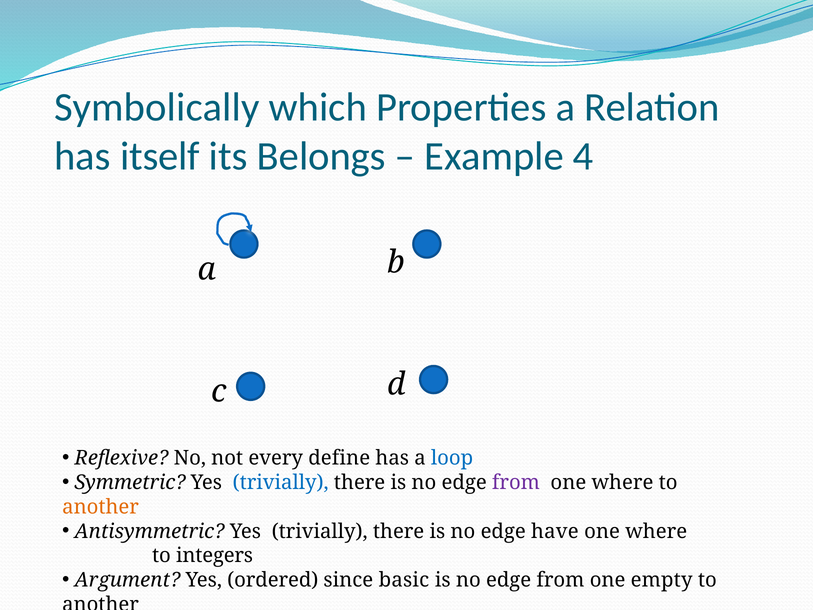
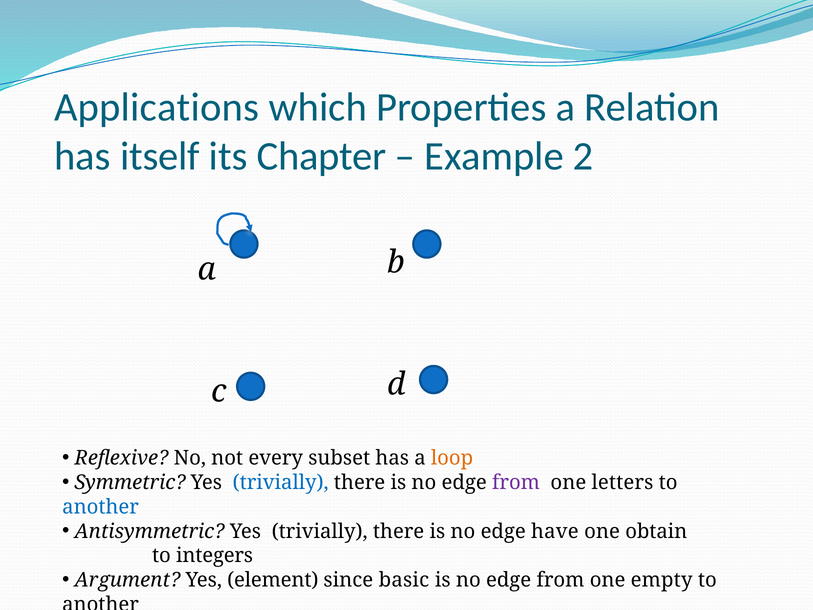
Symbolically: Symbolically -> Applications (157, 107)
Belongs: Belongs -> Chapter (322, 156)
4: 4 -> 2 (583, 156)
define: define -> subset (339, 458)
loop colour: blue -> orange (452, 458)
where: where -> letters (622, 482)
another colour: orange -> blue (101, 507)
where: where -> obtain (656, 531)
ordered: ordered -> element (273, 580)
